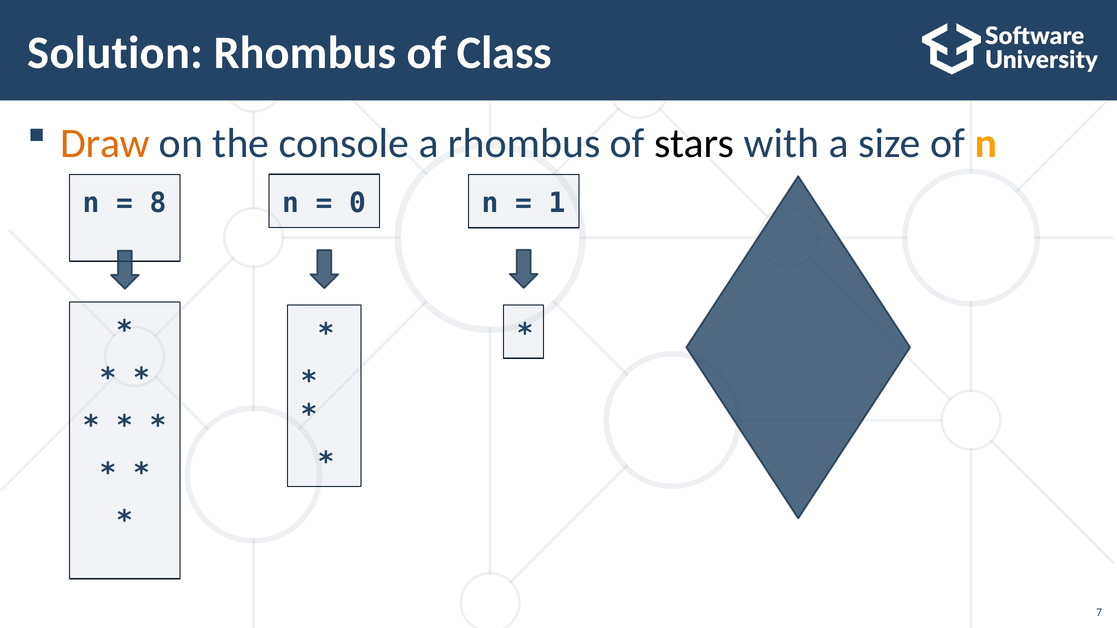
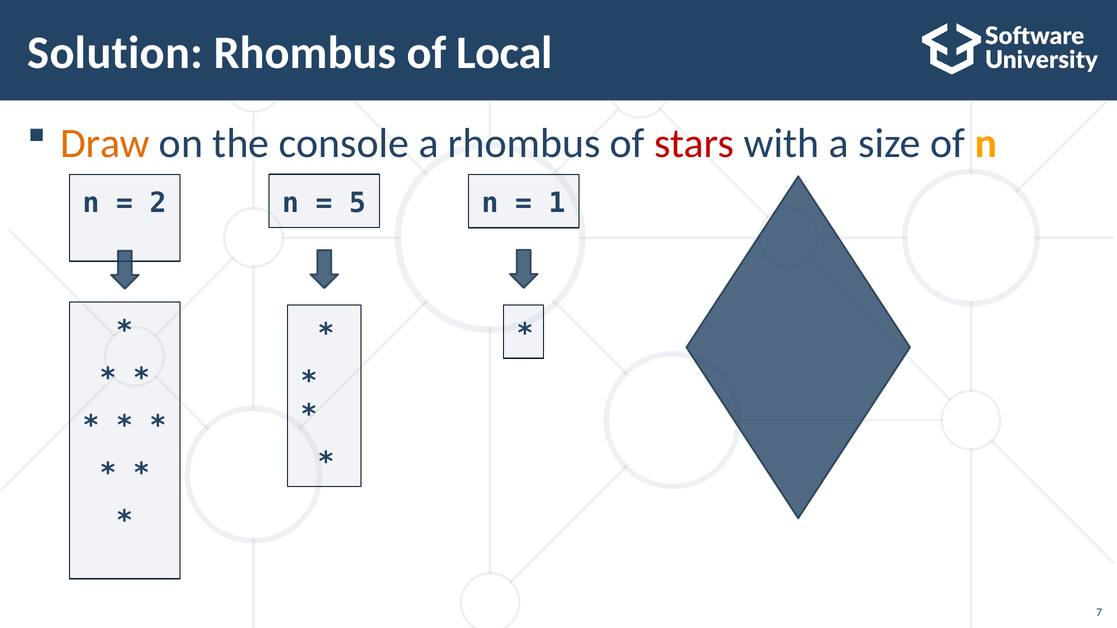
Class: Class -> Local (504, 53)
stars colour: black -> red (694, 143)
0: 0 -> 5 (358, 203)
8: 8 -> 2 (158, 203)
